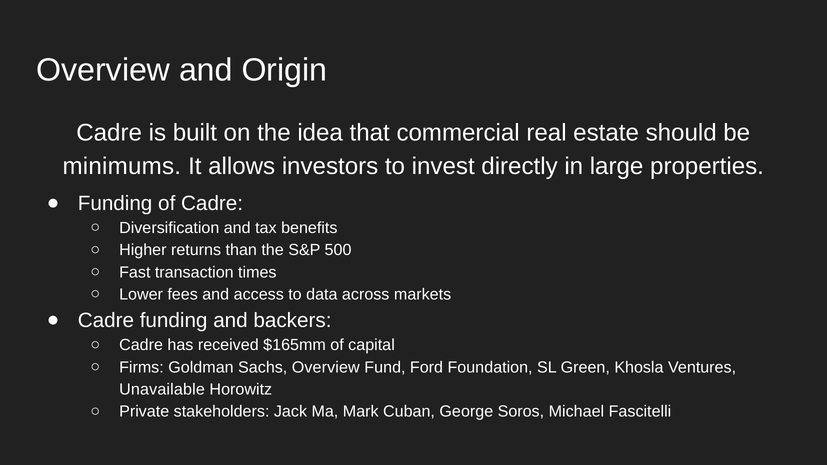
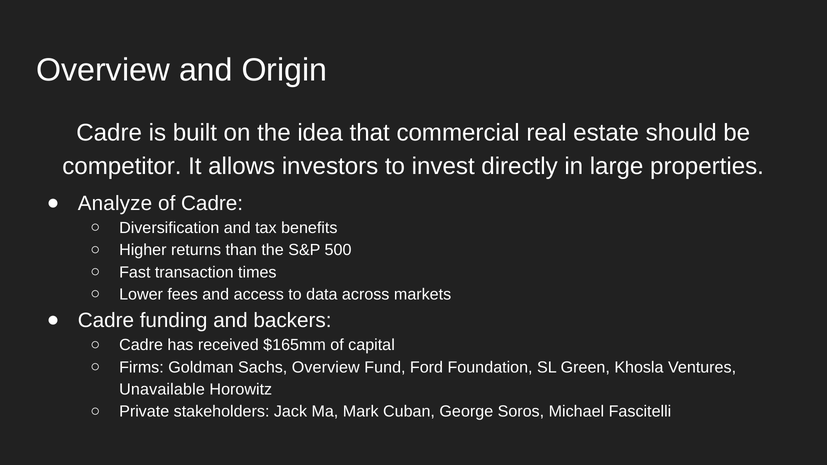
minimums: minimums -> competitor (122, 166)
Funding: Funding -> Analyze (115, 204)
